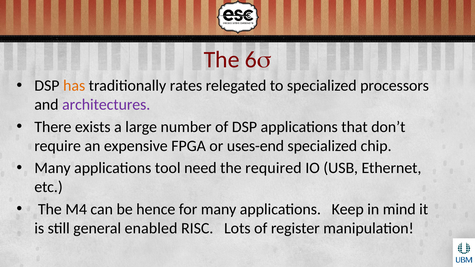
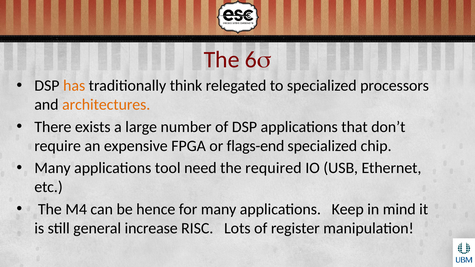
rates: rates -> think (186, 86)
architectures colour: purple -> orange (106, 105)
uses-end: uses-end -> flags-end (255, 146)
enabled: enabled -> increase (151, 228)
